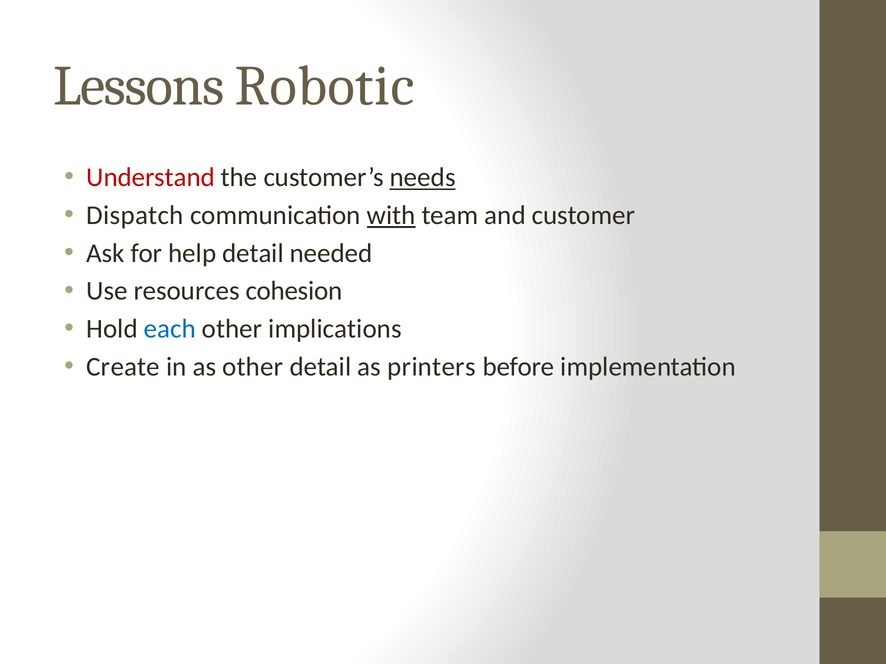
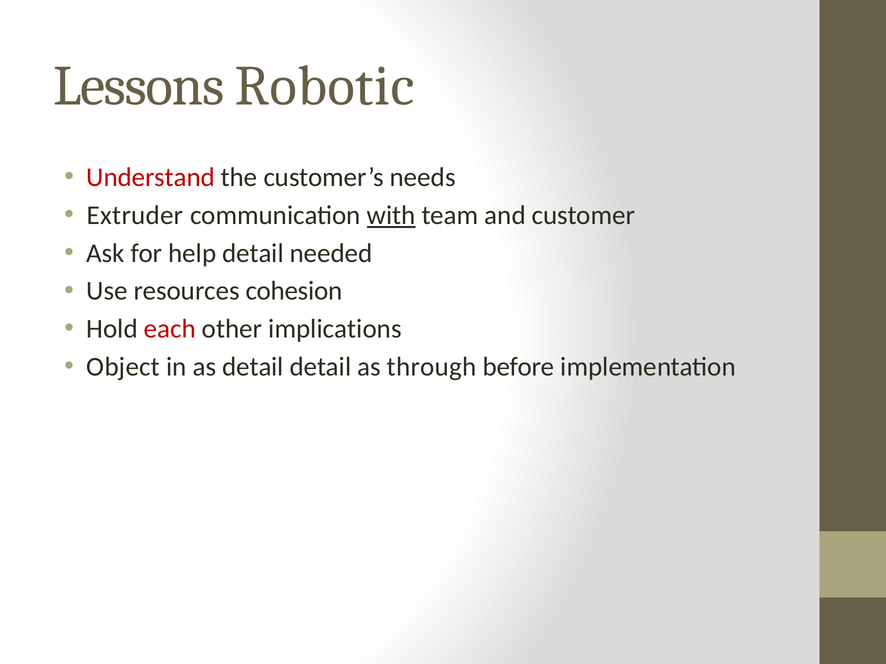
needs underline: present -> none (423, 178)
Dispatch: Dispatch -> Extruder (135, 215)
each colour: blue -> red (170, 329)
Create: Create -> Object (123, 367)
as other: other -> detail (253, 367)
printers: printers -> through (432, 367)
